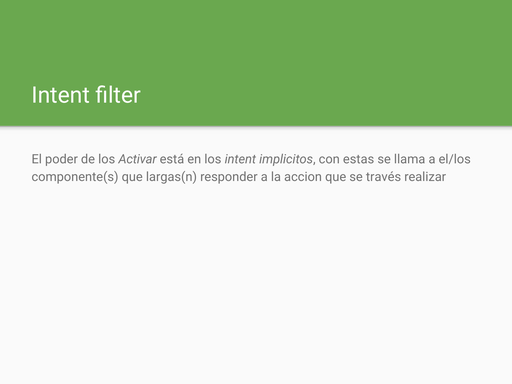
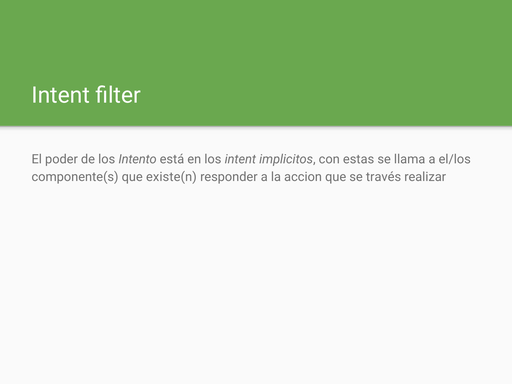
Activar: Activar -> Intento (138, 159)
largas(n: largas(n -> existe(n (171, 177)
